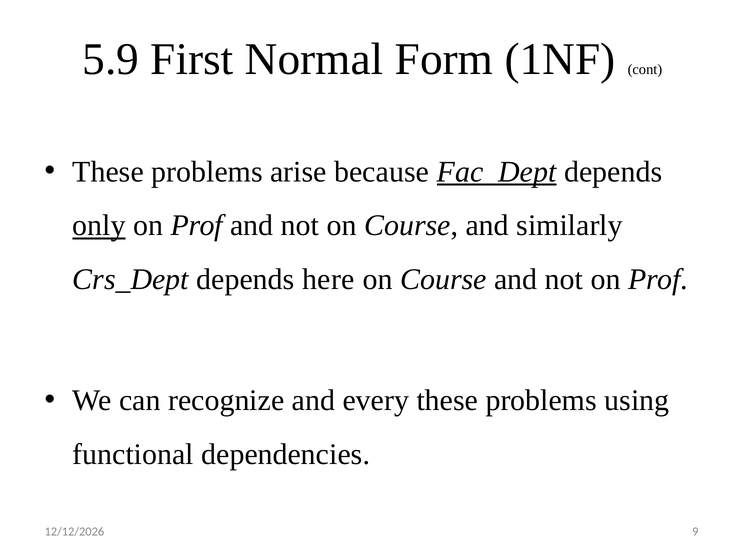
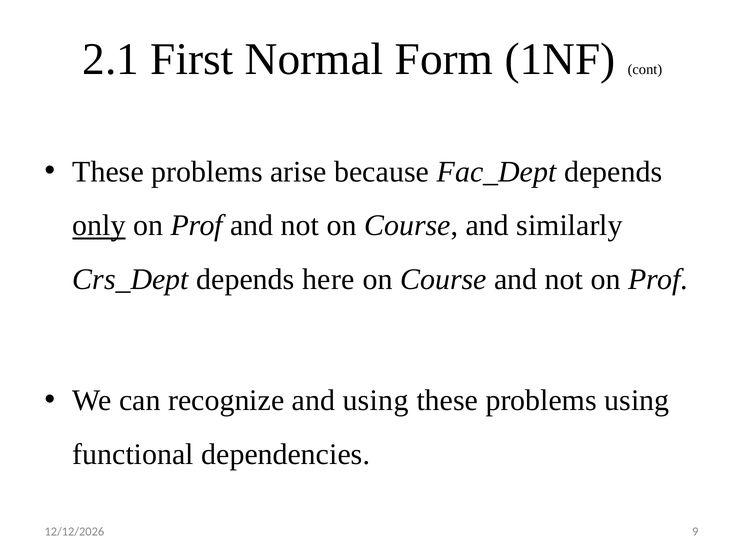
5.9: 5.9 -> 2.1 (111, 59)
Fac_Dept underline: present -> none (497, 172)
and every: every -> using (376, 401)
